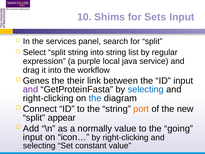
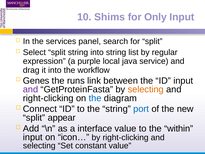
Sets: Sets -> Only (155, 17)
their: their -> runs (76, 81)
selecting colour: blue -> orange (146, 89)
port colour: orange -> blue (141, 109)
normally: normally -> interface (95, 128)
going: going -> within (179, 128)
